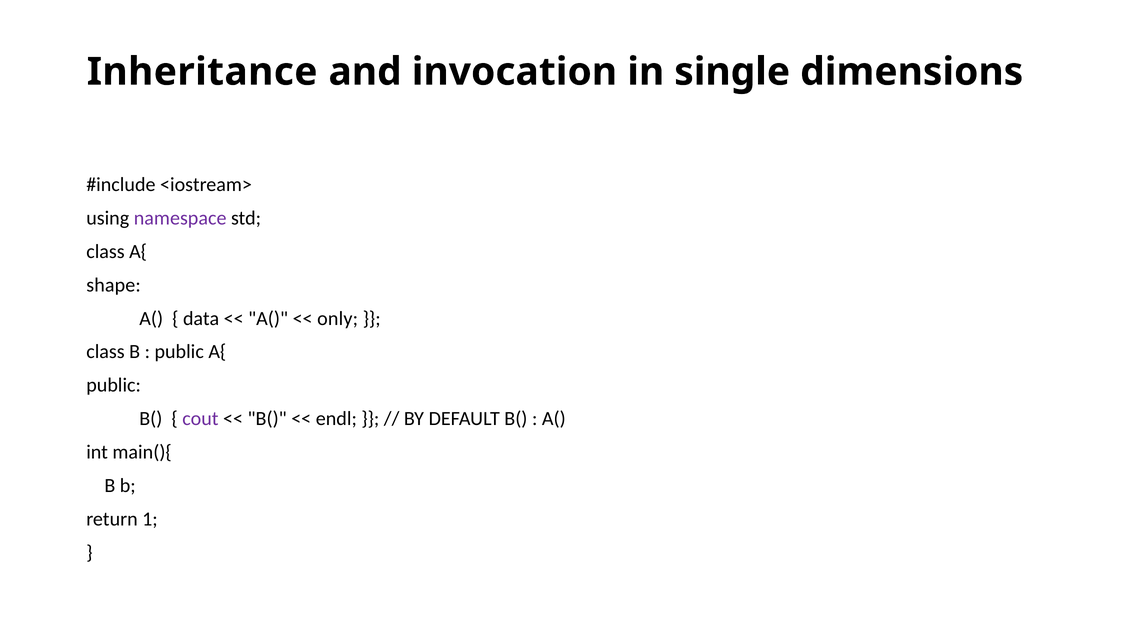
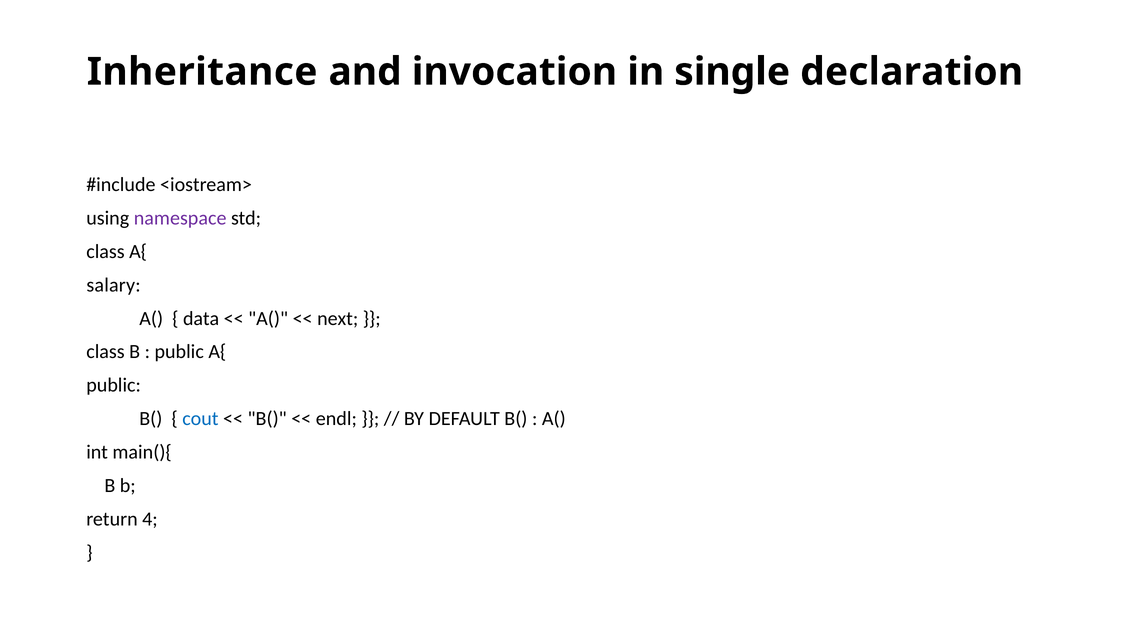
dimensions: dimensions -> declaration (912, 72)
shape: shape -> salary (114, 285)
only: only -> next (338, 318)
cout colour: purple -> blue (200, 419)
1: 1 -> 4 (150, 519)
